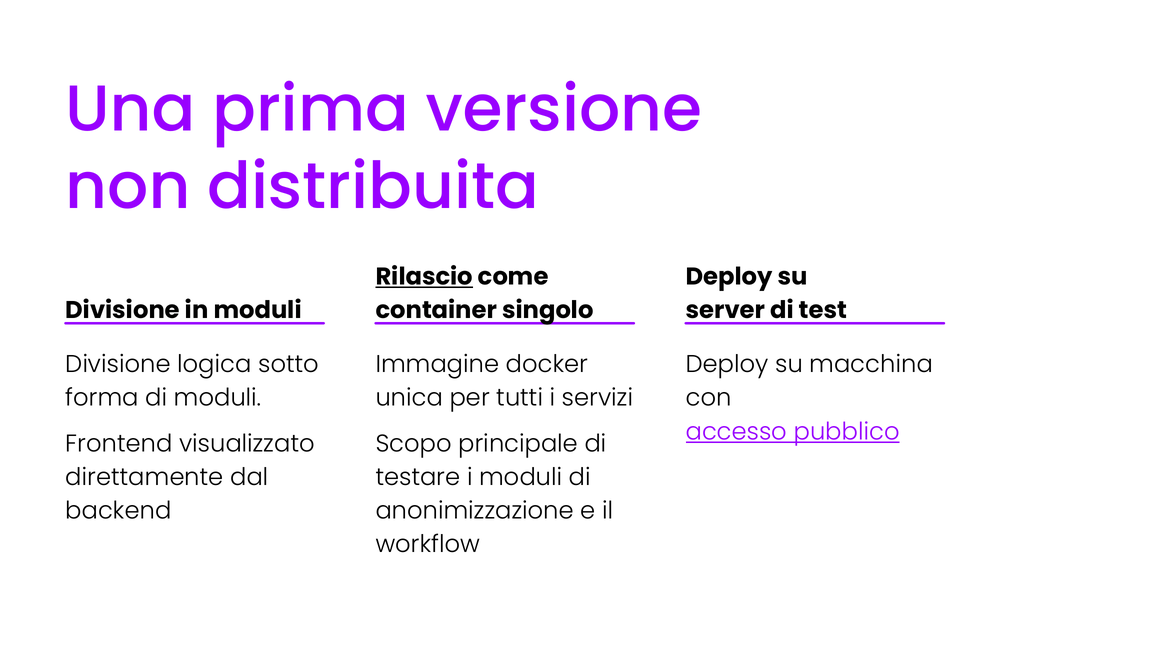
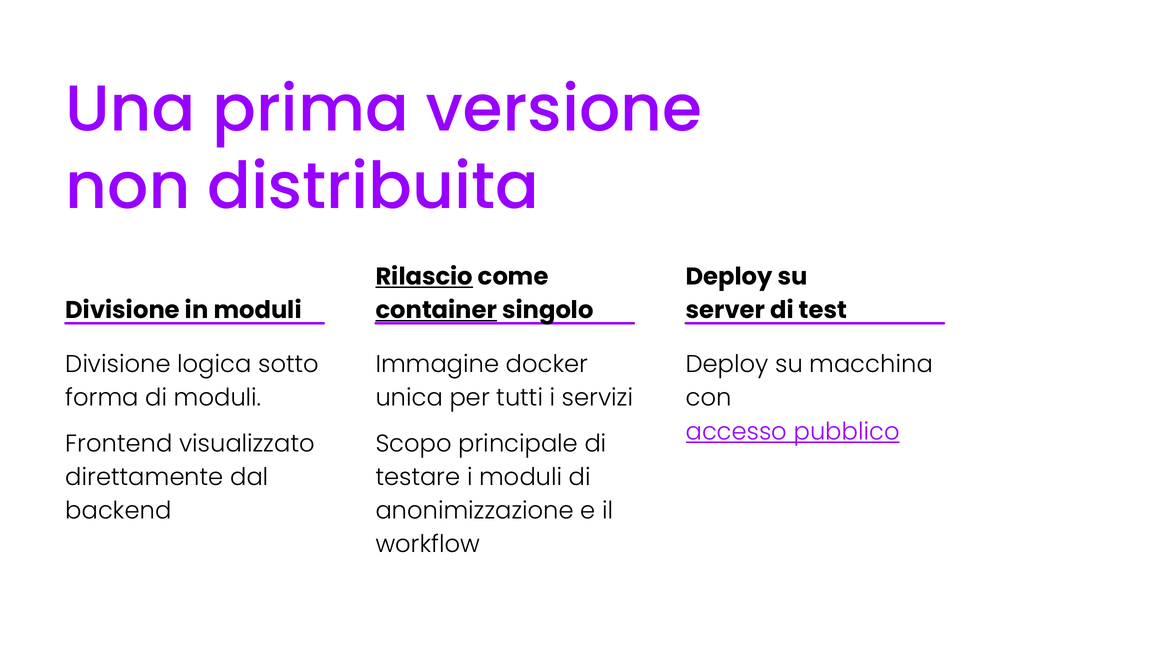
container underline: none -> present (436, 310)
